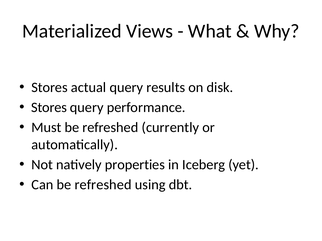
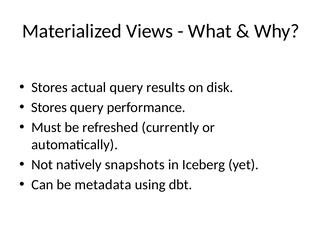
properties: properties -> snapshots (135, 165)
Can be refreshed: refreshed -> metadata (103, 185)
